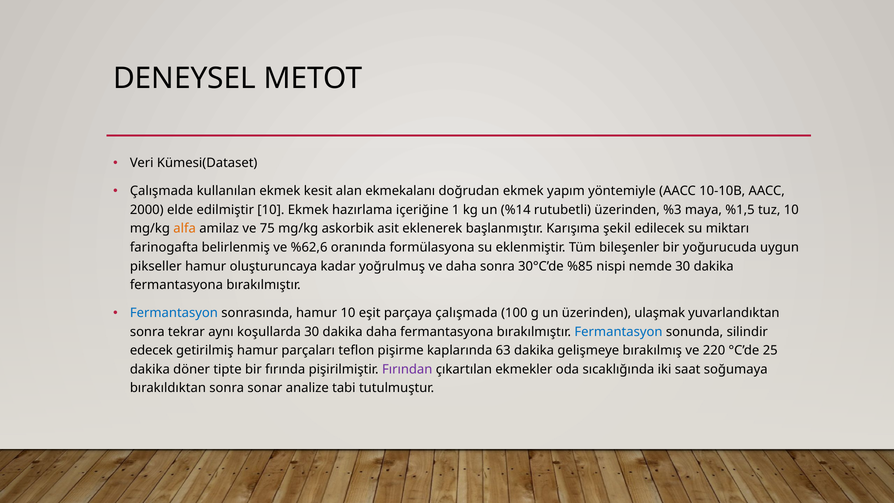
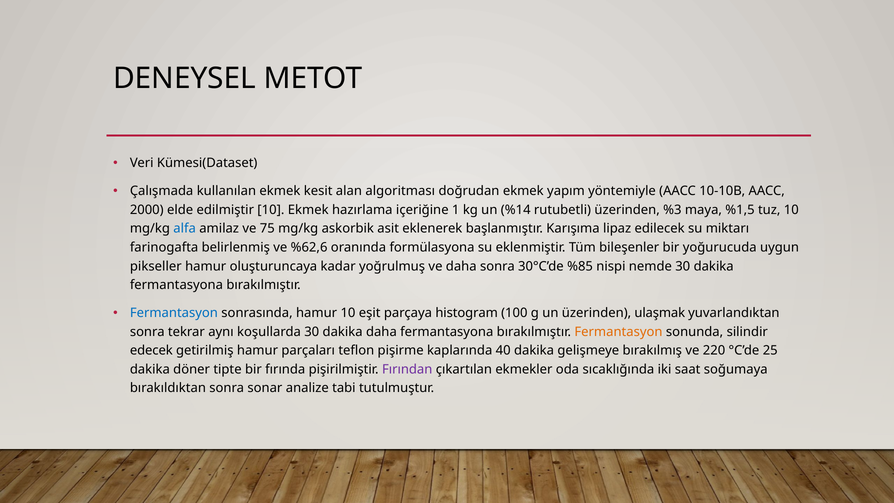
ekmekalanı: ekmekalanı -> algoritması (400, 191)
alfa colour: orange -> blue (185, 229)
şekil: şekil -> lipaz (617, 229)
parçaya çalışmada: çalışmada -> histogram (467, 313)
Fermantasyon colour: blue -> orange (618, 332)
63: 63 -> 40 (503, 351)
